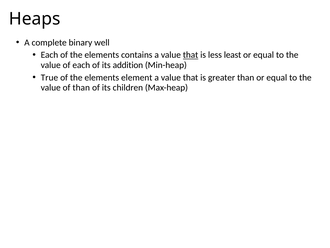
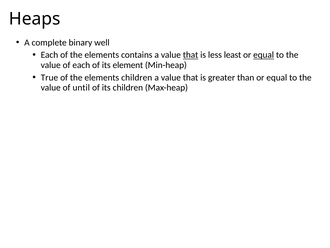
equal underline: none -> present (264, 55)
addition: addition -> element (128, 65)
elements element: element -> children (137, 77)
of than: than -> until (81, 87)
